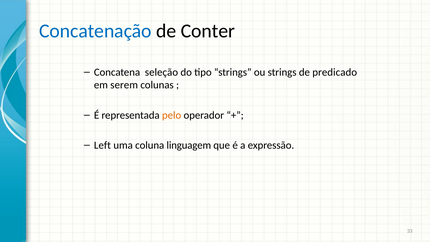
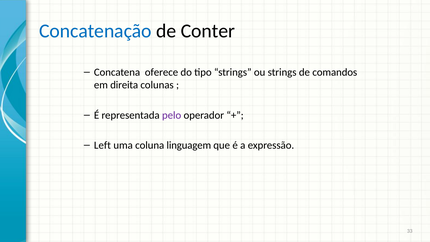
seleção: seleção -> oferece (162, 72)
predicado: predicado -> comandos (335, 72)
serem: serem -> direita (124, 85)
pelo colour: orange -> purple (172, 115)
